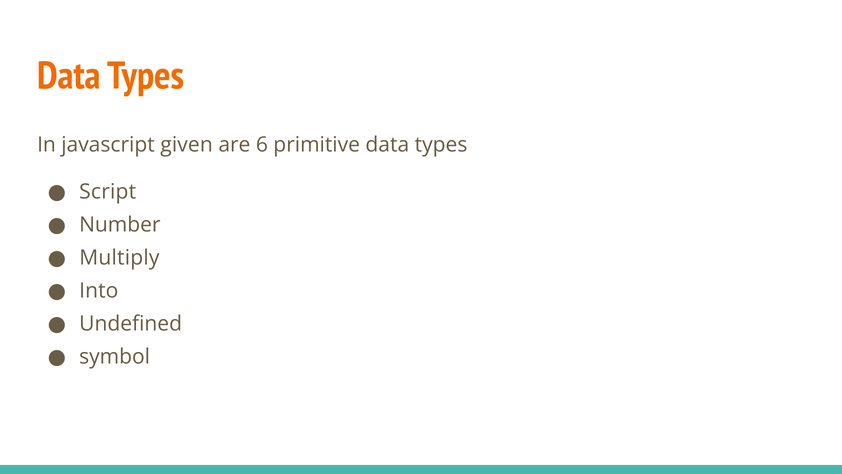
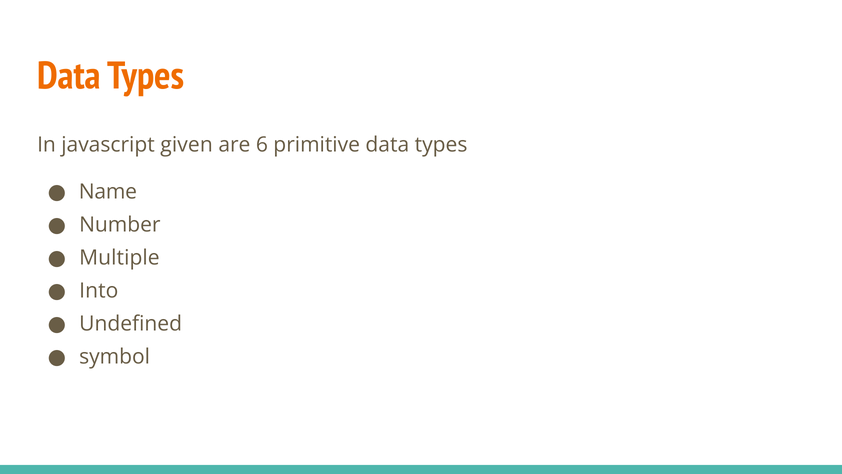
Script: Script -> Name (108, 192)
Multiply: Multiply -> Multiple (119, 258)
